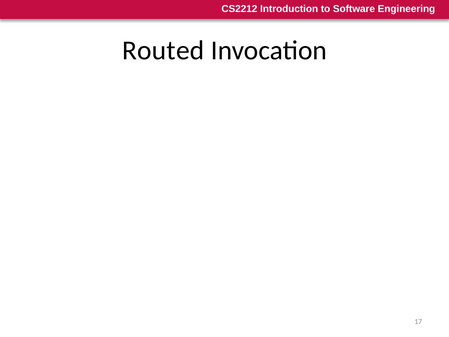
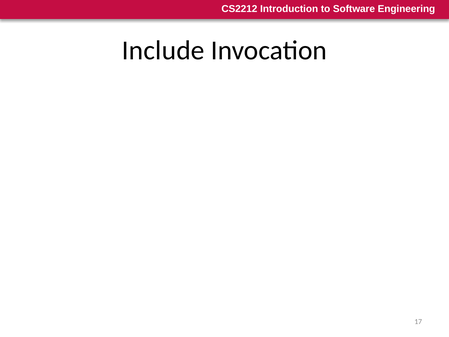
Routed: Routed -> Include (163, 51)
